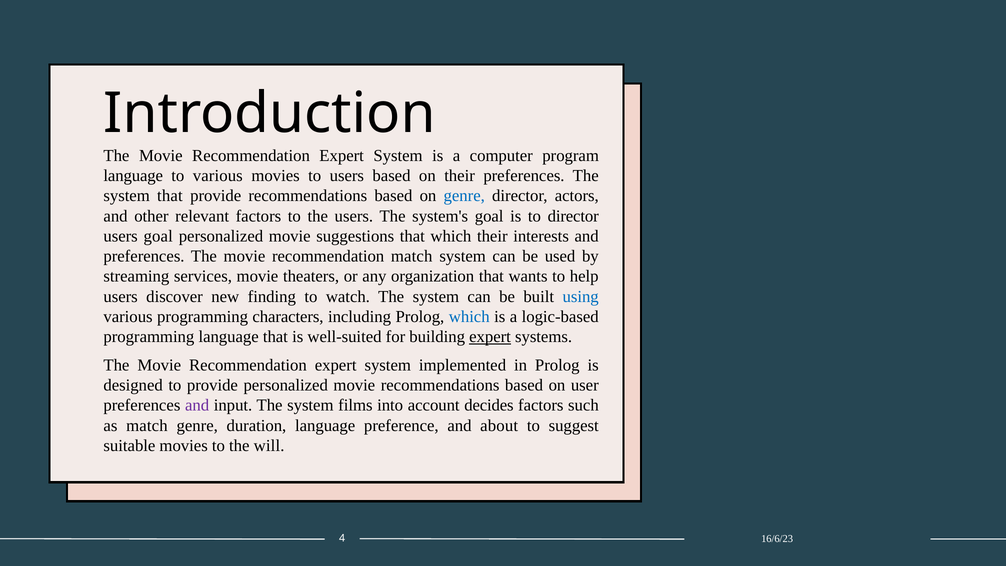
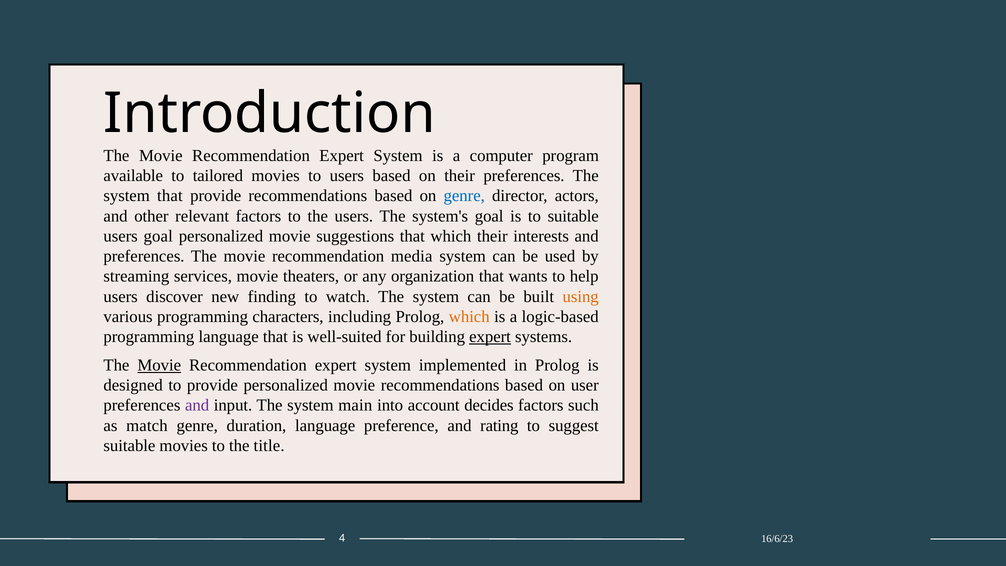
language: language -> available (133, 176)
to various: various -> tailored (218, 176)
to director: director -> suitable (573, 216)
recommendation match: match -> media (412, 256)
using colour: blue -> orange (581, 296)
which colour: blue -> orange (469, 317)
Movie underline: none -> present (159, 365)
films: films -> main (355, 405)
about: about -> rating (499, 425)
will: will -> title (269, 446)
